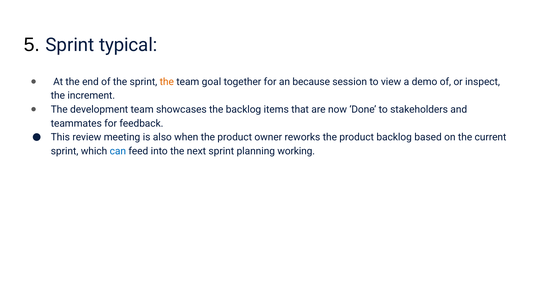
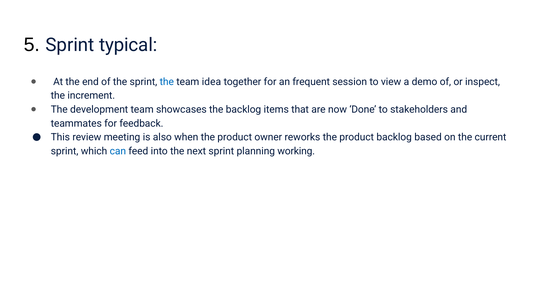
the colour: orange -> blue (167, 82)
goal: goal -> idea (211, 82)
because: because -> frequent (311, 82)
